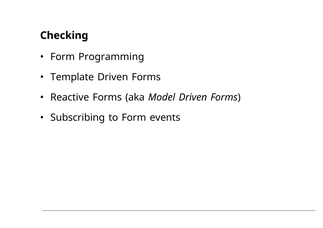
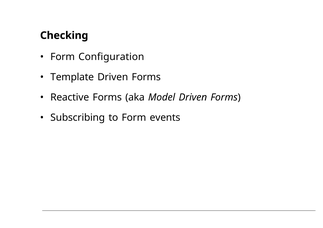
Programming: Programming -> Configuration (111, 57)
